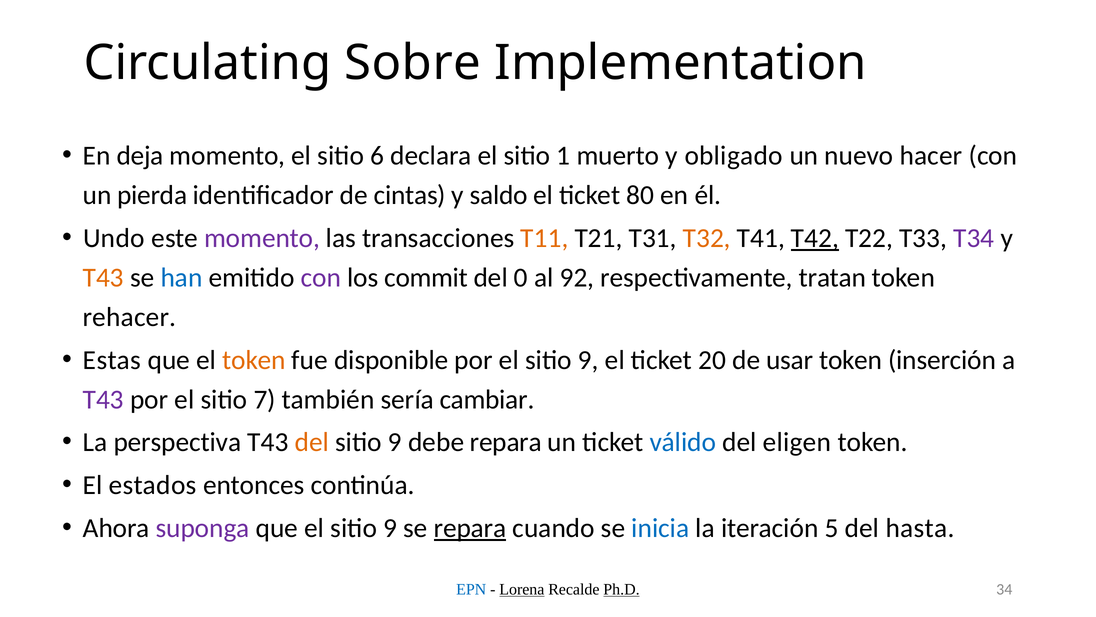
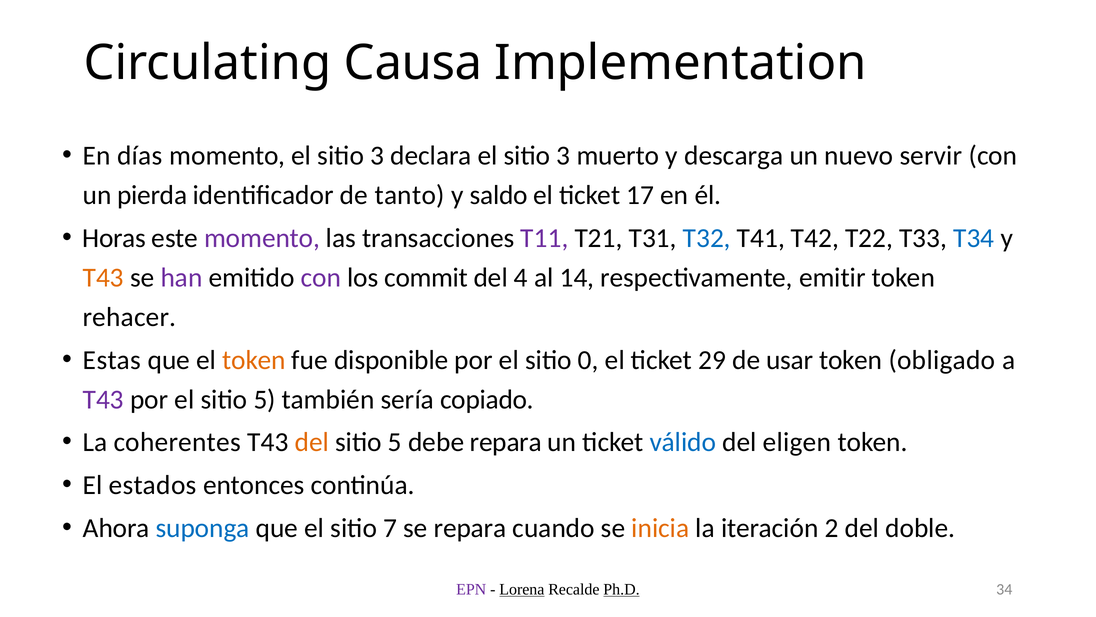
Sobre: Sobre -> Causa (413, 63)
deja: deja -> días (140, 156)
momento el sitio 6: 6 -> 3 (377, 156)
declara el sitio 1: 1 -> 3 (563, 156)
obligado: obligado -> descarga (734, 156)
hacer: hacer -> servir (931, 156)
cintas: cintas -> tanto (410, 195)
80: 80 -> 17 (640, 195)
Undo: Undo -> Horas (114, 238)
T11 colour: orange -> purple (544, 238)
T32 colour: orange -> blue (707, 238)
T42 underline: present -> none (815, 238)
T34 colour: purple -> blue (974, 238)
han colour: blue -> purple (182, 277)
0: 0 -> 4 (521, 277)
92: 92 -> 14 (577, 277)
tratan: tratan -> emitir (832, 277)
por el sitio 9: 9 -> 0 (588, 360)
20: 20 -> 29 (712, 360)
inserción: inserción -> obligado (942, 360)
el sitio 7: 7 -> 5 (265, 399)
cambiar: cambiar -> copiado (487, 399)
perspectiva: perspectiva -> coherentes (177, 442)
9: 9 -> 5 (395, 442)
suponga colour: purple -> blue (203, 528)
que el sitio 9: 9 -> 7 (390, 528)
repara underline: present -> none (470, 528)
inicia colour: blue -> orange (660, 528)
5: 5 -> 2 (832, 528)
hasta: hasta -> doble (920, 528)
EPN colour: blue -> purple (471, 589)
